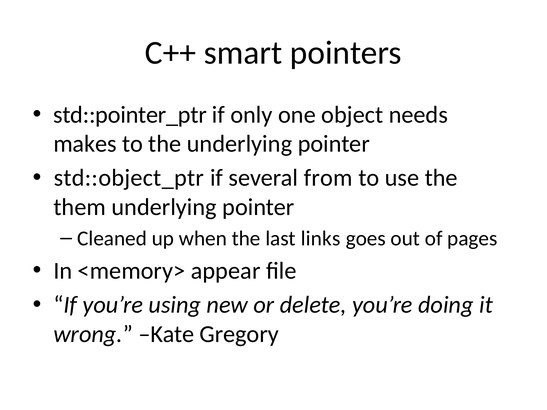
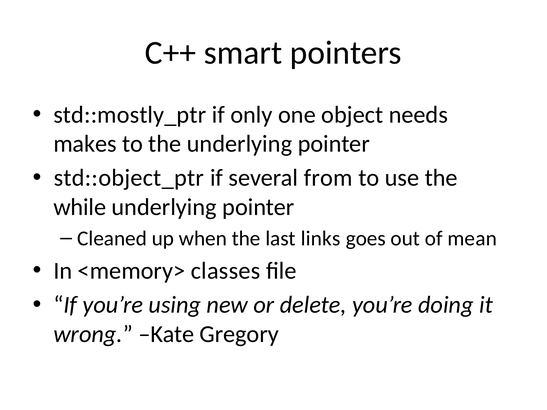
std::pointer_ptr: std::pointer_ptr -> std::mostly_ptr (130, 115)
them: them -> while (80, 207)
pages: pages -> mean (472, 239)
appear: appear -> classes (226, 271)
